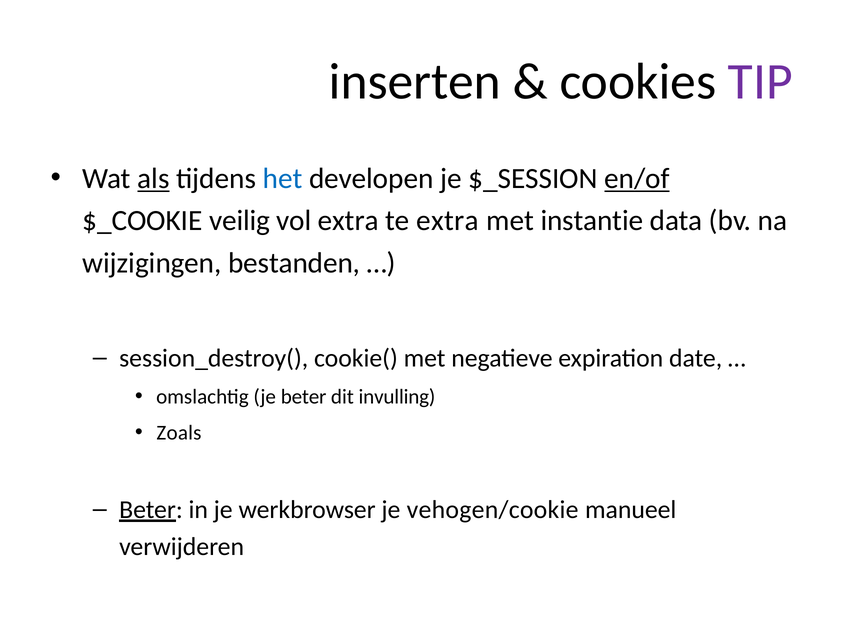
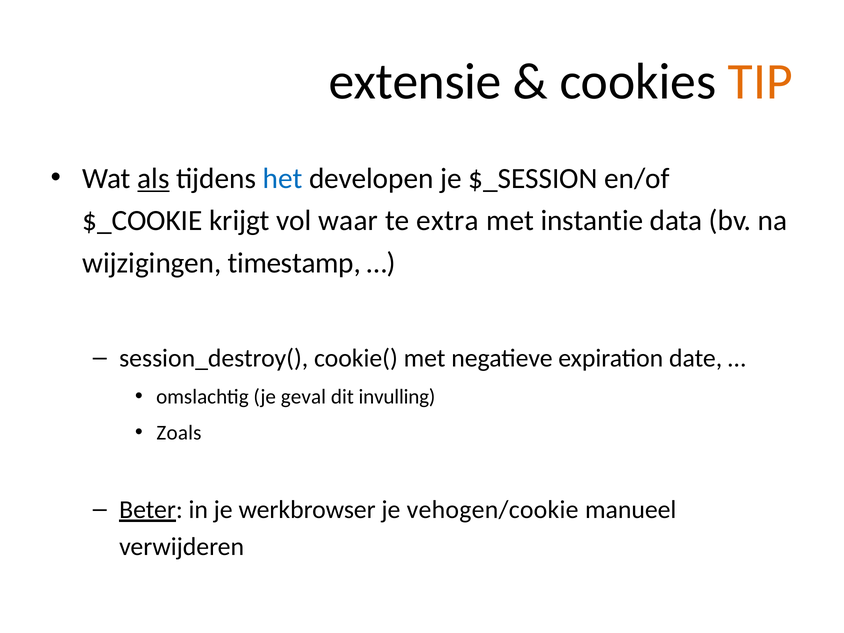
inserten: inserten -> extensie (415, 82)
TIP colour: purple -> orange (760, 82)
en/of underline: present -> none (637, 179)
veilig: veilig -> krijgt (239, 221)
vol extra: extra -> waar (348, 221)
bestanden: bestanden -> timestamp (294, 263)
je beter: beter -> geval (303, 397)
